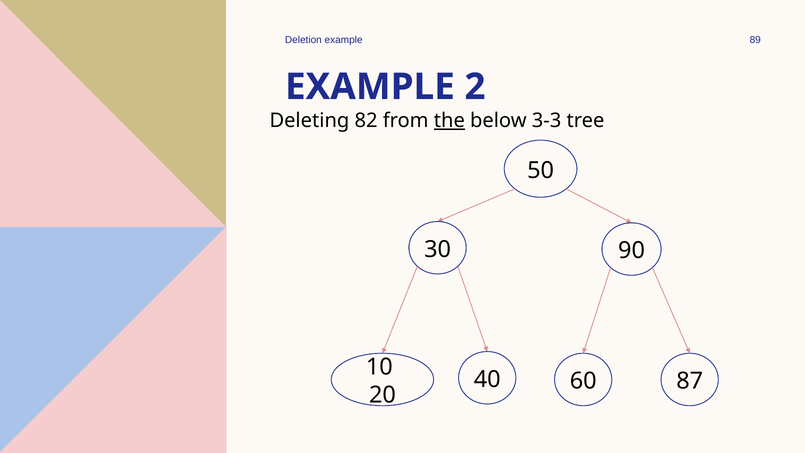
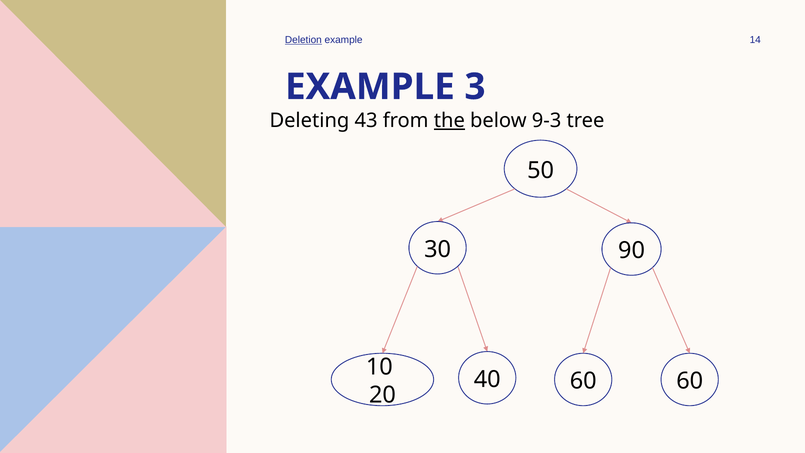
Deletion underline: none -> present (303, 40)
89: 89 -> 14 (755, 40)
2: 2 -> 3 (475, 87)
82: 82 -> 43 (366, 121)
3-3: 3-3 -> 9-3 (547, 121)
40 87: 87 -> 60 (690, 381)
